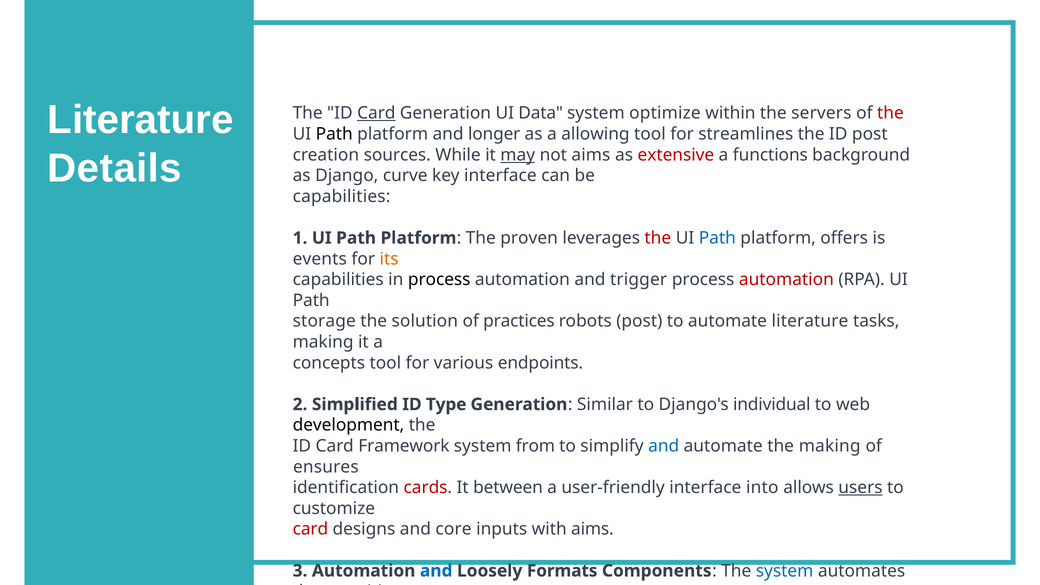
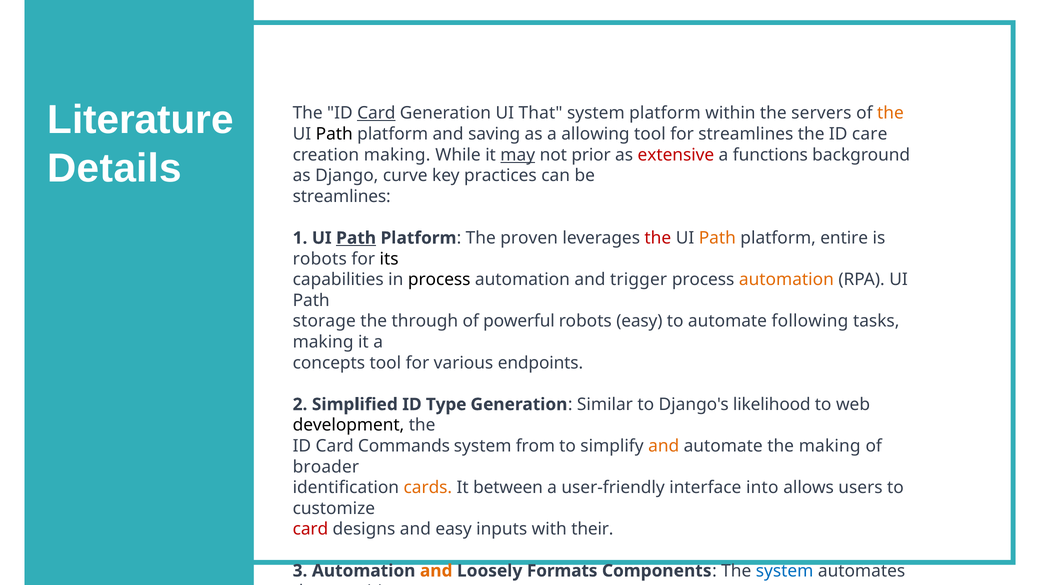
Data: Data -> That (541, 113)
system optimize: optimize -> platform (665, 113)
the colour: red -> orange (890, 113)
longer: longer -> saving (494, 134)
ID post: post -> care (870, 134)
creation sources: sources -> making (397, 155)
not aims: aims -> prior (591, 155)
key interface: interface -> practices (500, 176)
capabilities: capabilities -> streamlines (342, 196)
Path underline: none -> present (356, 238)
Path colour: blue -> orange (717, 238)
offers: offers -> entire (844, 238)
events: events -> robots (320, 259)
its colour: orange -> black (389, 259)
automation colour: red -> orange (786, 280)
solution: solution -> through (425, 321)
practices: practices -> powerful (519, 321)
robots post: post -> easy (639, 321)
automate literature: literature -> following (810, 321)
Django's individual: individual -> likelihood (772, 404)
Framework: Framework -> Commands (404, 446)
and colour: blue -> orange (664, 446)
ensures: ensures -> broader (326, 467)
cards colour: red -> orange (428, 488)
users underline: present -> none (860, 488)
and core: core -> easy (454, 529)
with aims: aims -> their (592, 529)
and colour: blue -> orange (436, 571)
